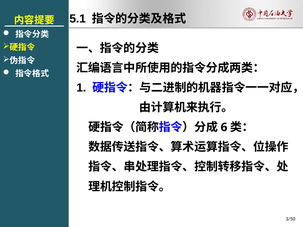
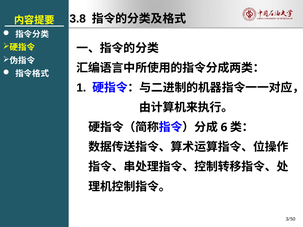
5.1: 5.1 -> 3.8 (78, 19)
